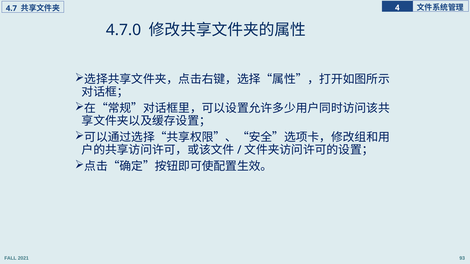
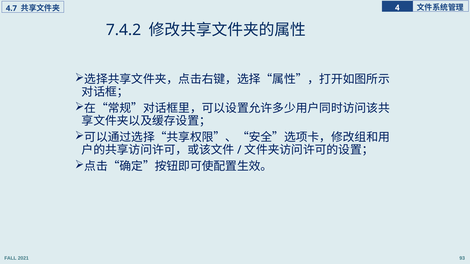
4.7.0: 4.7.0 -> 7.4.2 (124, 30)
